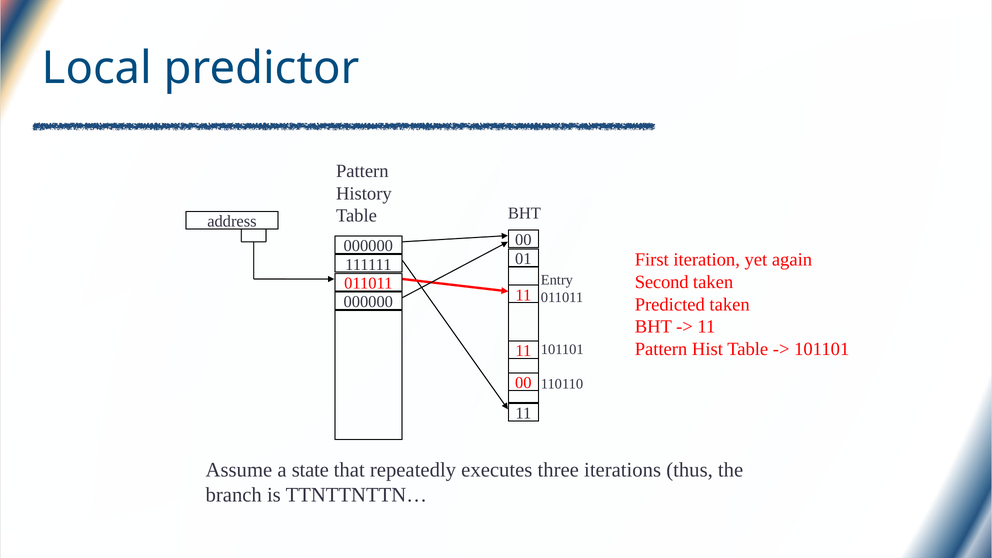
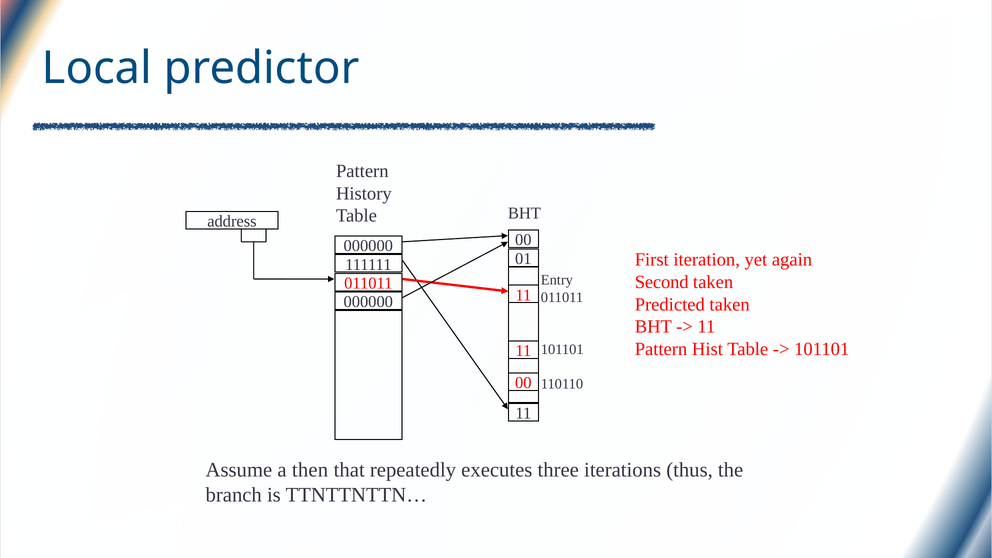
state: state -> then (310, 470)
